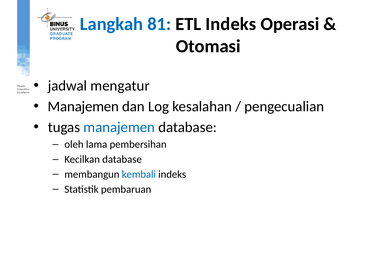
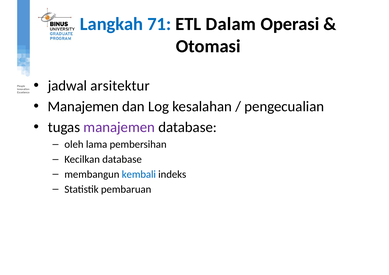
81: 81 -> 71 (159, 24)
ETL Indeks: Indeks -> Dalam (231, 24)
mengatur: mengatur -> arsitektur (120, 86)
manajemen colour: blue -> purple (119, 127)
